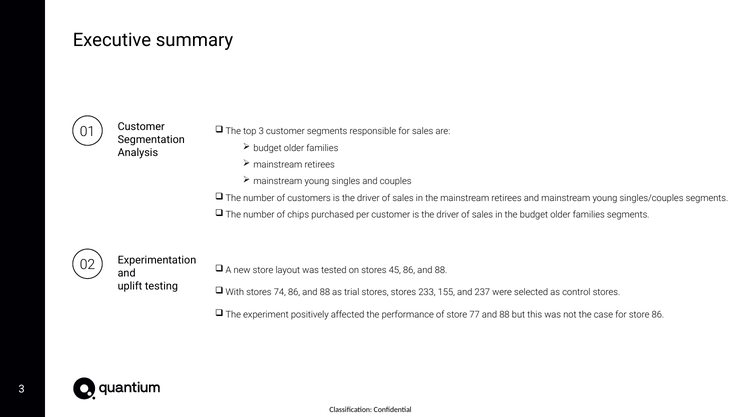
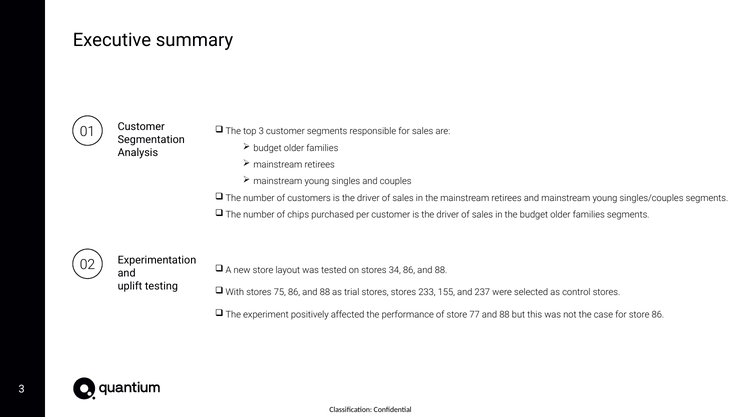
45: 45 -> 34 (395, 270)
74: 74 -> 75 (280, 292)
